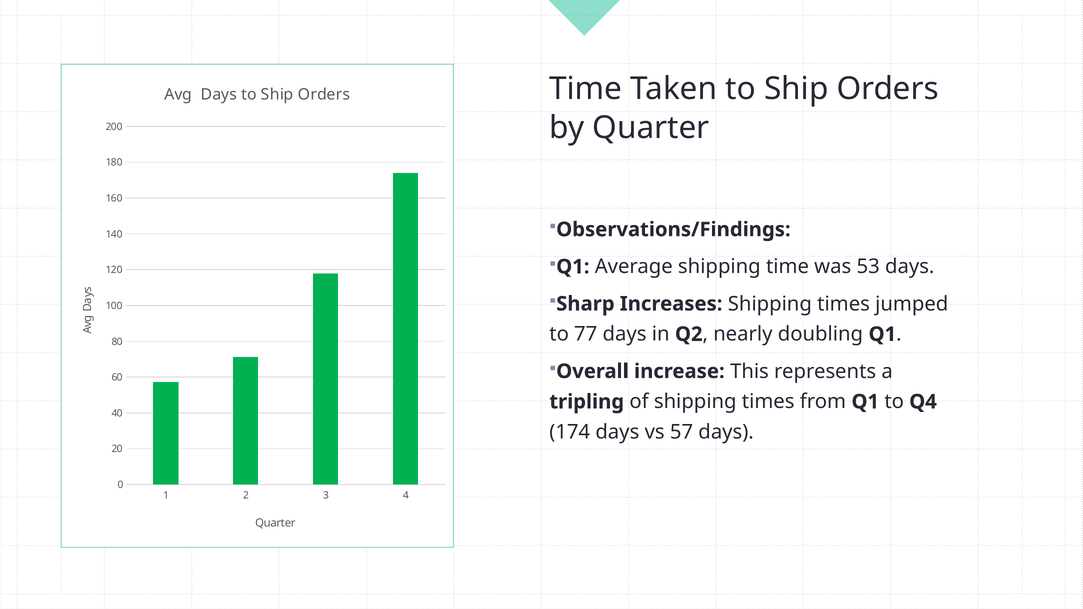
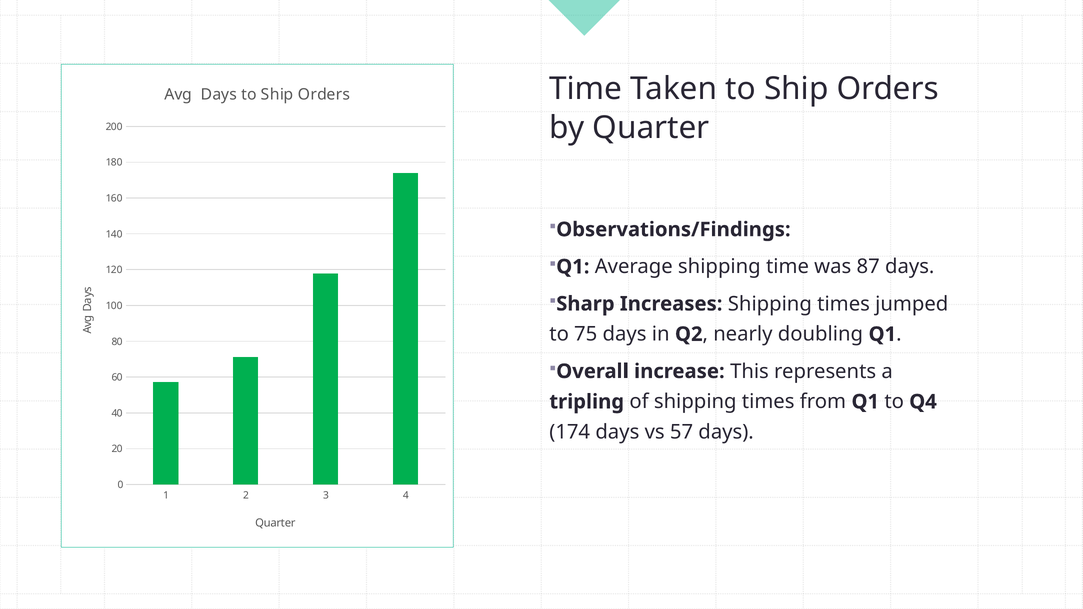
53: 53 -> 87 (868, 267)
77: 77 -> 75 (586, 334)
